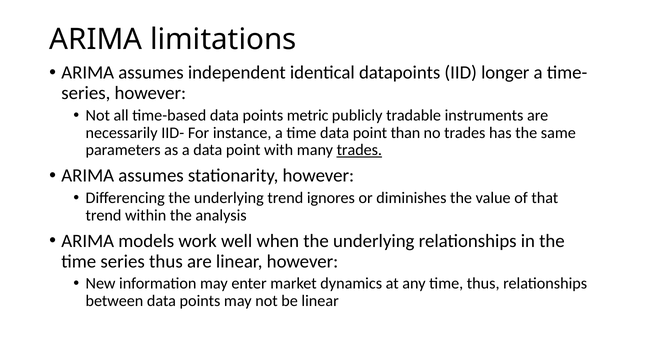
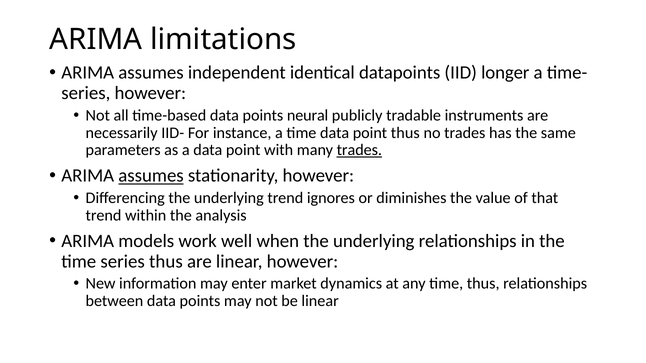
metric: metric -> neural (308, 115)
point than: than -> thus (405, 133)
assumes underline: none -> present (151, 176)
